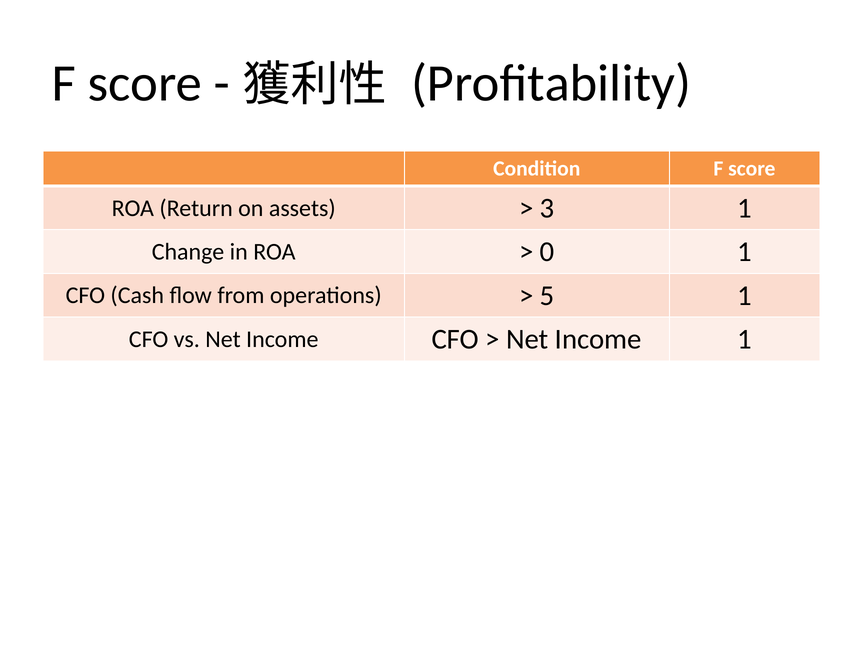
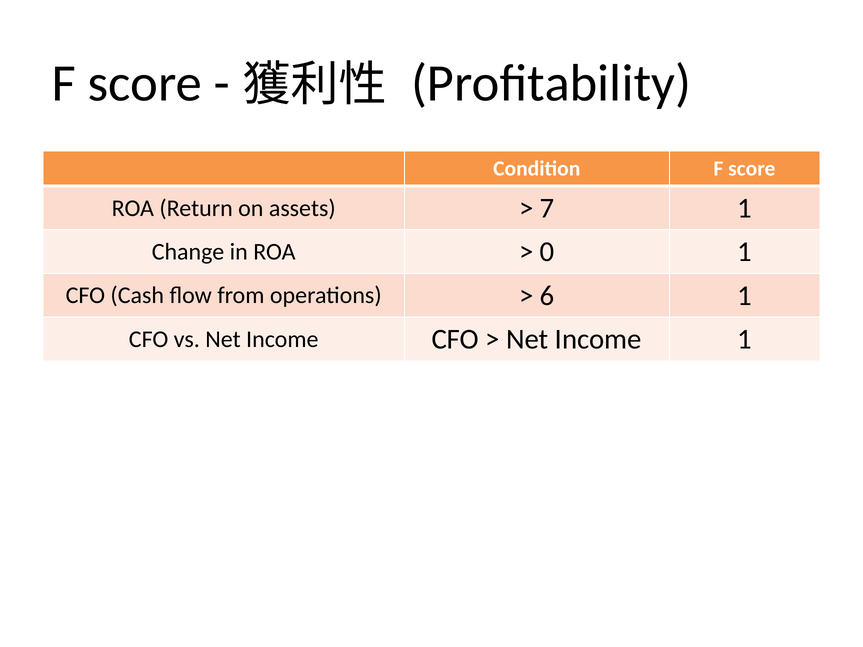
3: 3 -> 7 (547, 208)
5: 5 -> 6 (547, 296)
